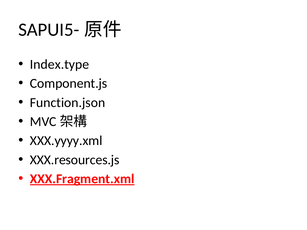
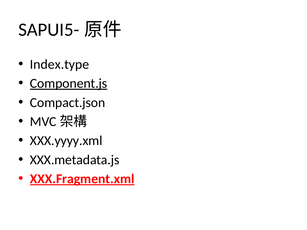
Component.js underline: none -> present (69, 84)
Function.json: Function.json -> Compact.json (68, 103)
XXX.resources.js: XXX.resources.js -> XXX.metadata.js (75, 160)
